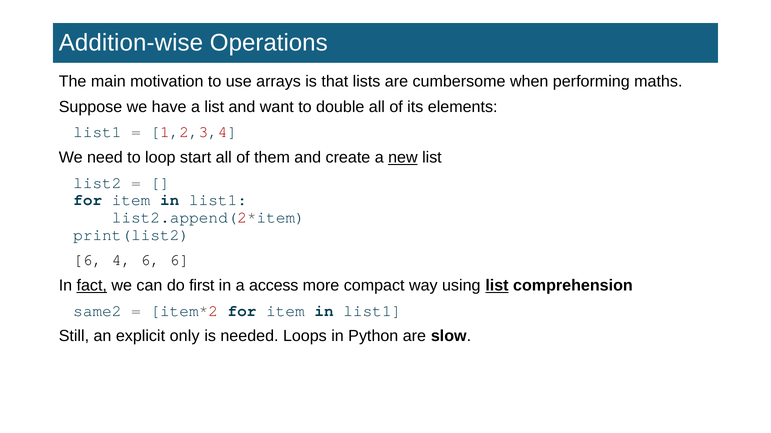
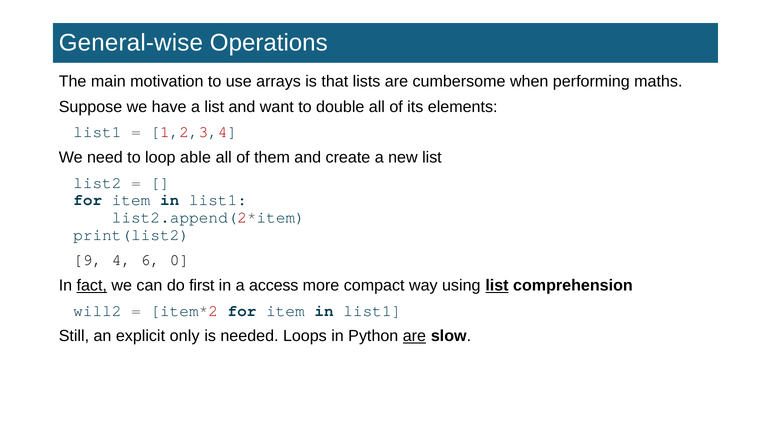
Addition-wise: Addition-wise -> General-wise (131, 43)
start: start -> able (196, 158)
new underline: present -> none (403, 158)
6: 6 -> 9 (88, 260)
6 6: 6 -> 0 (180, 260)
same2: same2 -> will2 (97, 311)
are underline: none -> present (414, 337)
